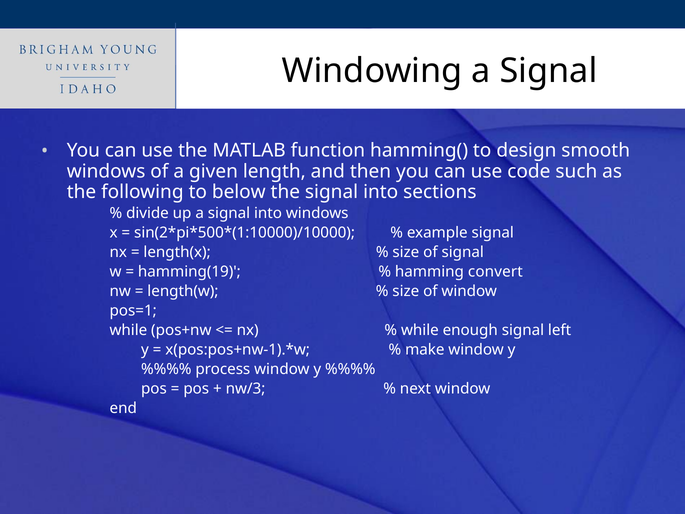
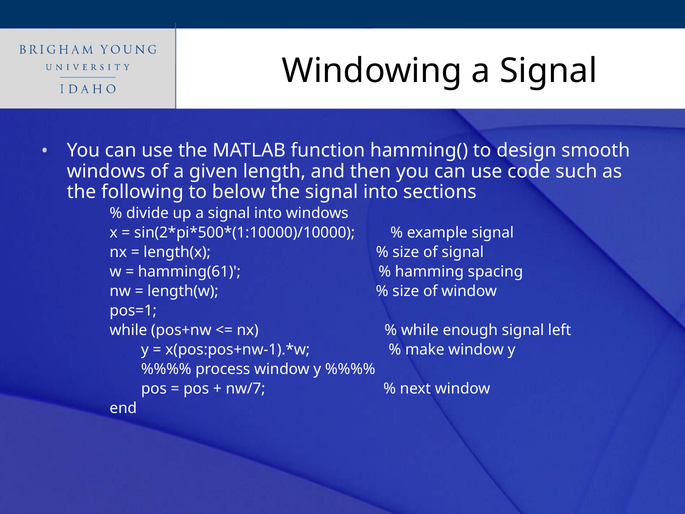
hamming(19: hamming(19 -> hamming(61 (189, 272)
convert: convert -> spacing (495, 272)
nw/3: nw/3 -> nw/7 (245, 388)
